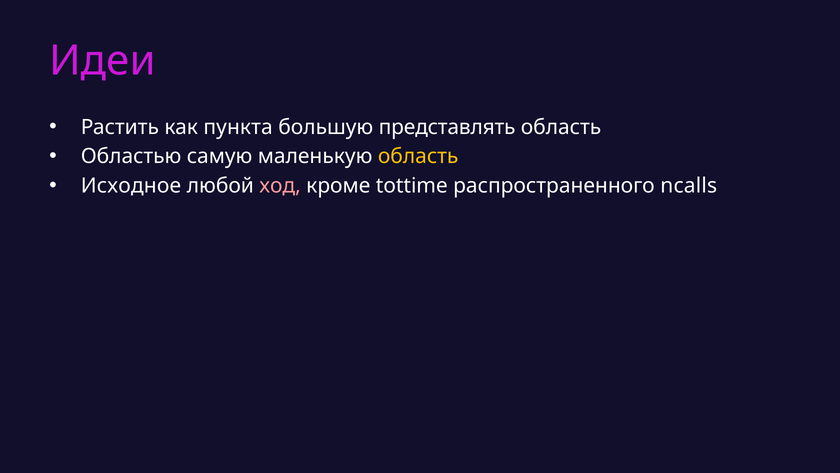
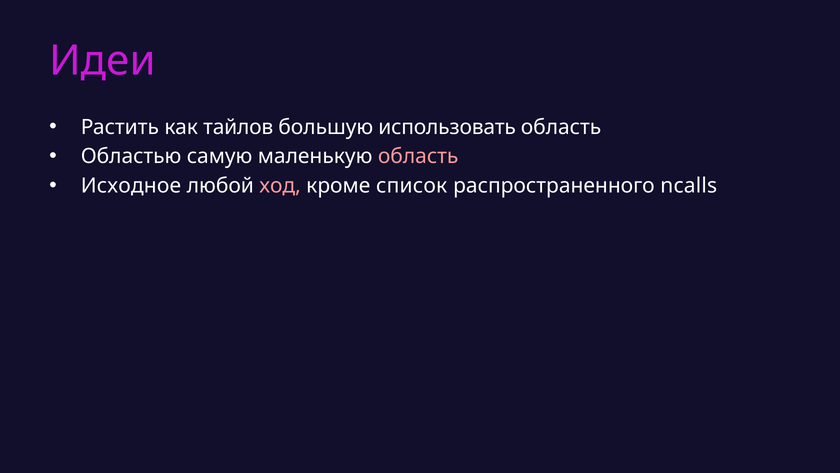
пункта: пункта -> тайлов (238, 127)
представлять: представлять -> использовать (447, 127)
область colour: yellow -> pink (418, 156)
tottime: tottime -> список (412, 186)
